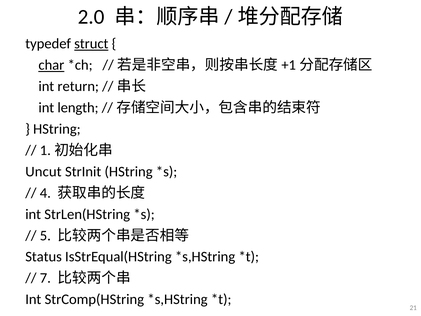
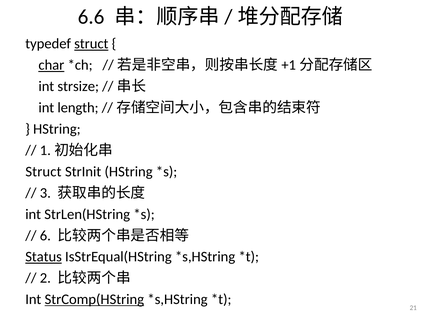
2.0: 2.0 -> 6.6 (91, 17)
return: return -> strsize (78, 86)
Uncut: Uncut -> Struct (43, 171)
4: 4 -> 3 (45, 193)
5: 5 -> 6 (45, 235)
Status underline: none -> present (44, 257)
7: 7 -> 2 (45, 278)
StrComp(HString underline: none -> present (94, 299)
